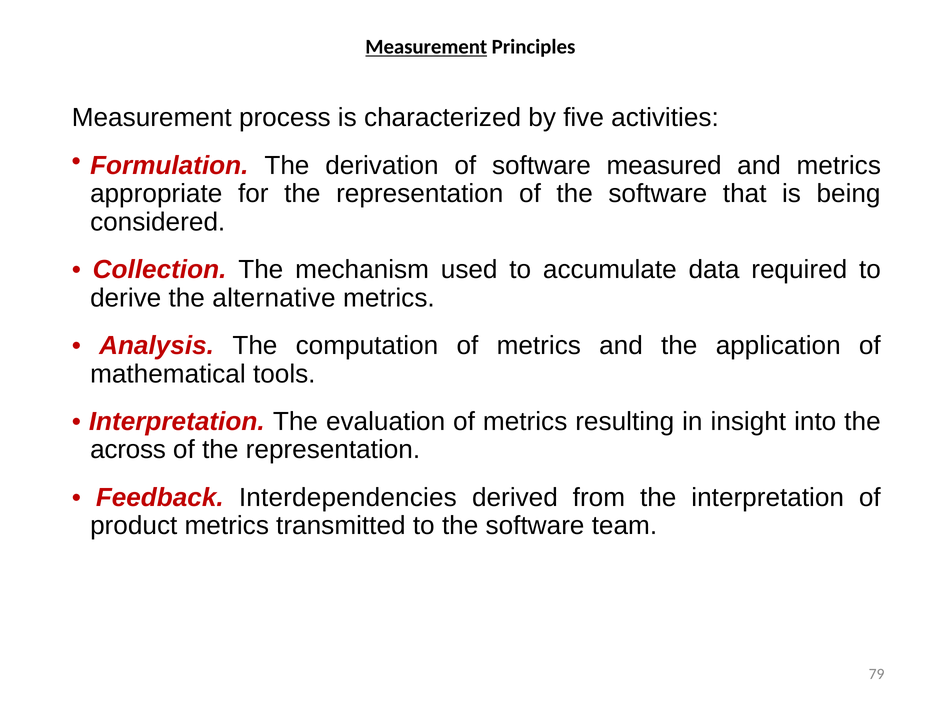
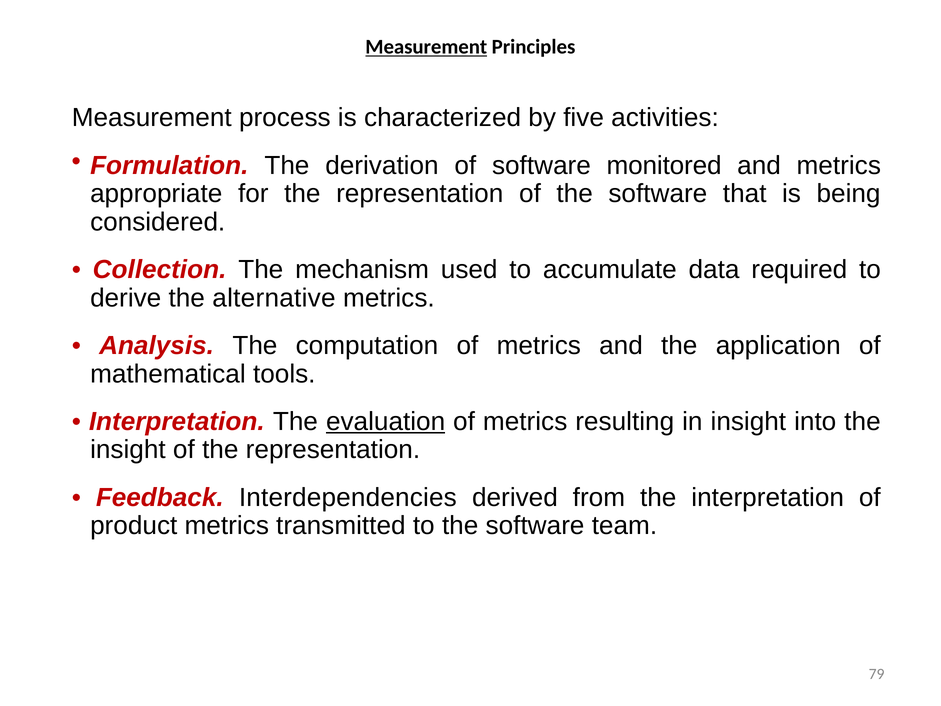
measured: measured -> monitored (664, 165)
evaluation underline: none -> present (386, 421)
across: across -> insight (128, 450)
